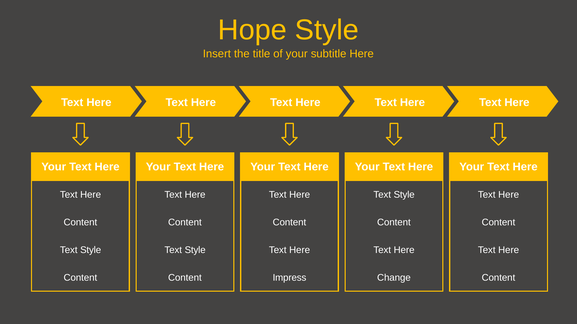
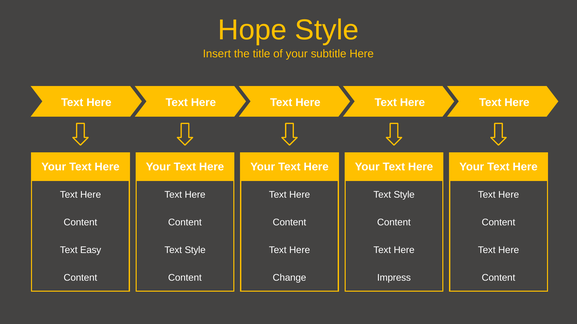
Style: Style -> Easy (91, 250)
Impress: Impress -> Change (289, 278)
Change: Change -> Impress (394, 278)
